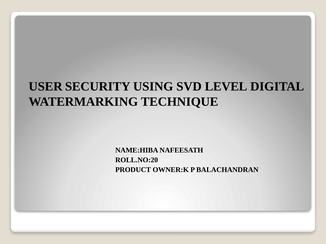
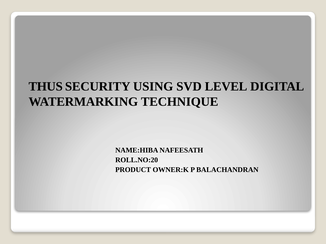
USER: USER -> THUS (46, 87)
